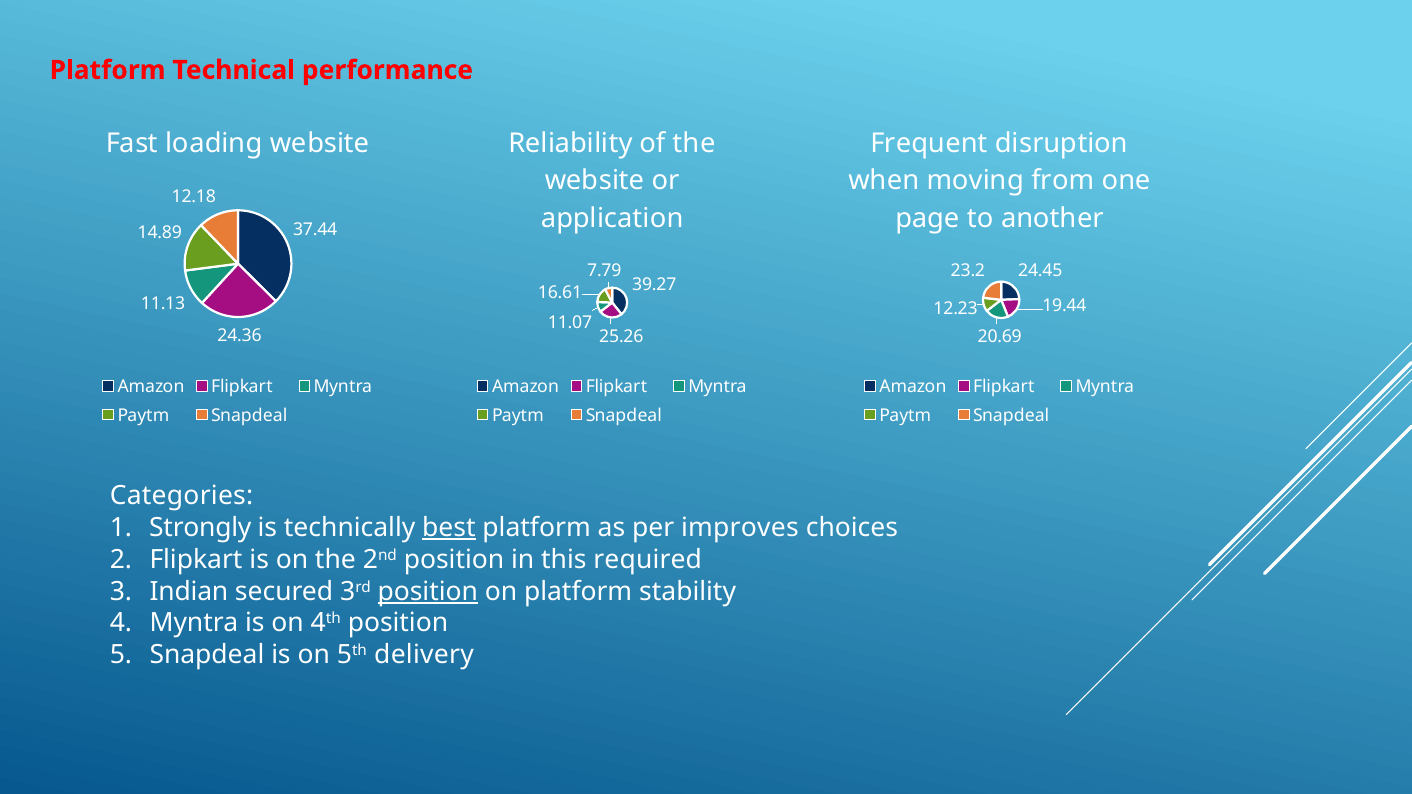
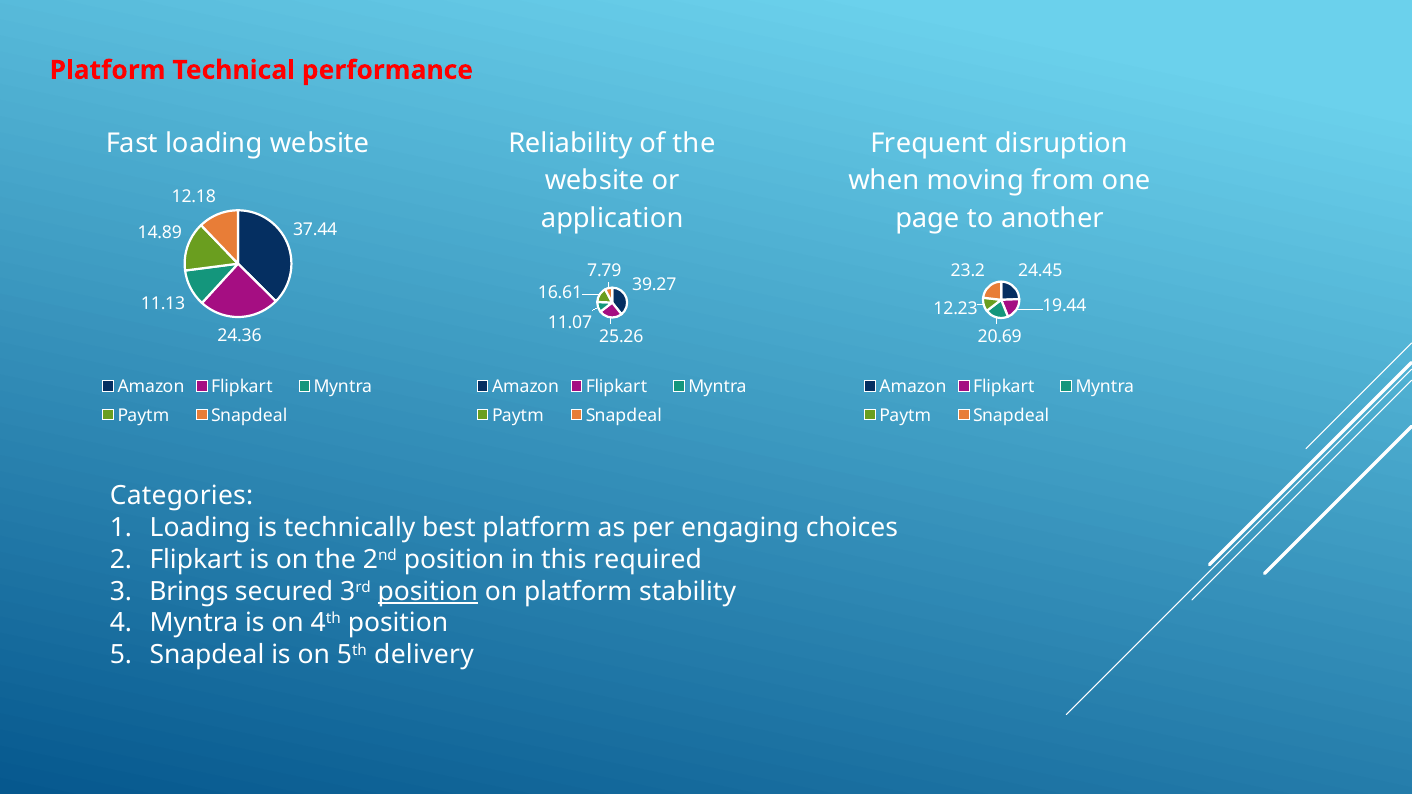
Strongly: Strongly -> Loading (200, 528)
best underline: present -> none (449, 528)
improves: improves -> engaging (740, 528)
Indian: Indian -> Brings (189, 592)
